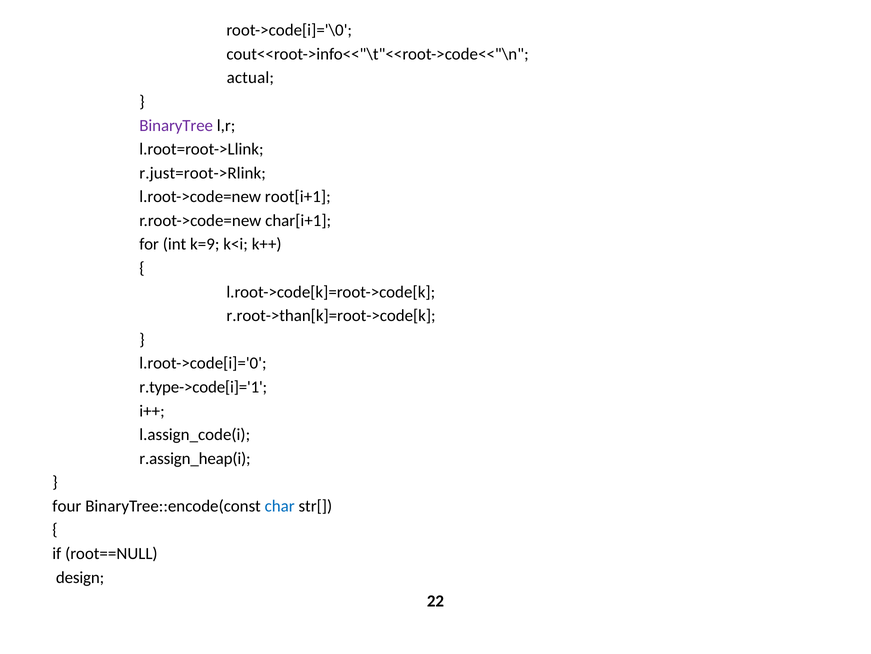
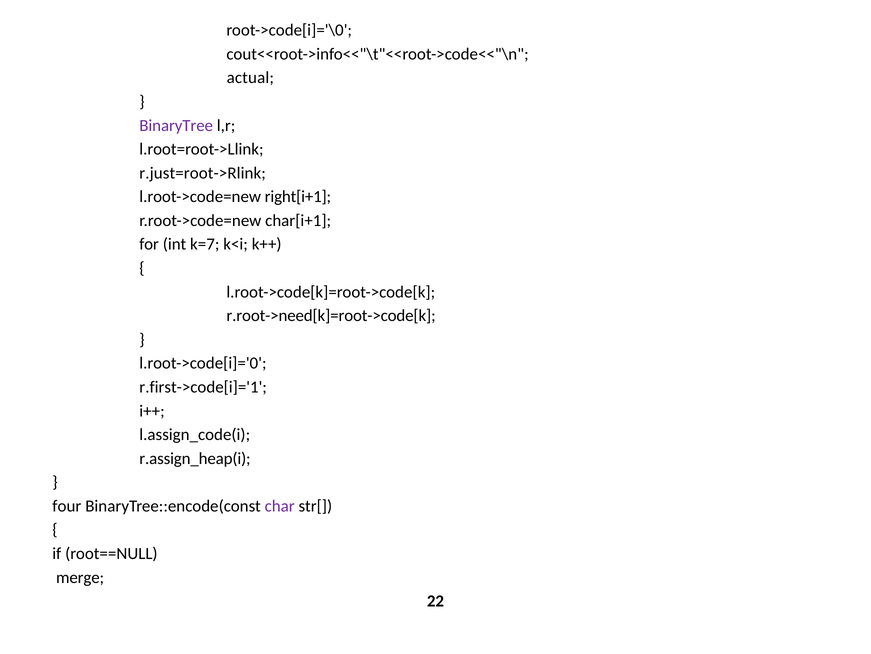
root[i+1: root[i+1 -> right[i+1 (298, 197)
k=9: k=9 -> k=7 (205, 244)
r.root->than[k]=root->code[k: r.root->than[k]=root->code[k -> r.root->need[k]=root->code[k (331, 315)
r.type->code[i]='1: r.type->code[i]='1 -> r.first->code[i]='1 (203, 387)
char colour: blue -> purple (280, 506)
design: design -> merge (80, 577)
